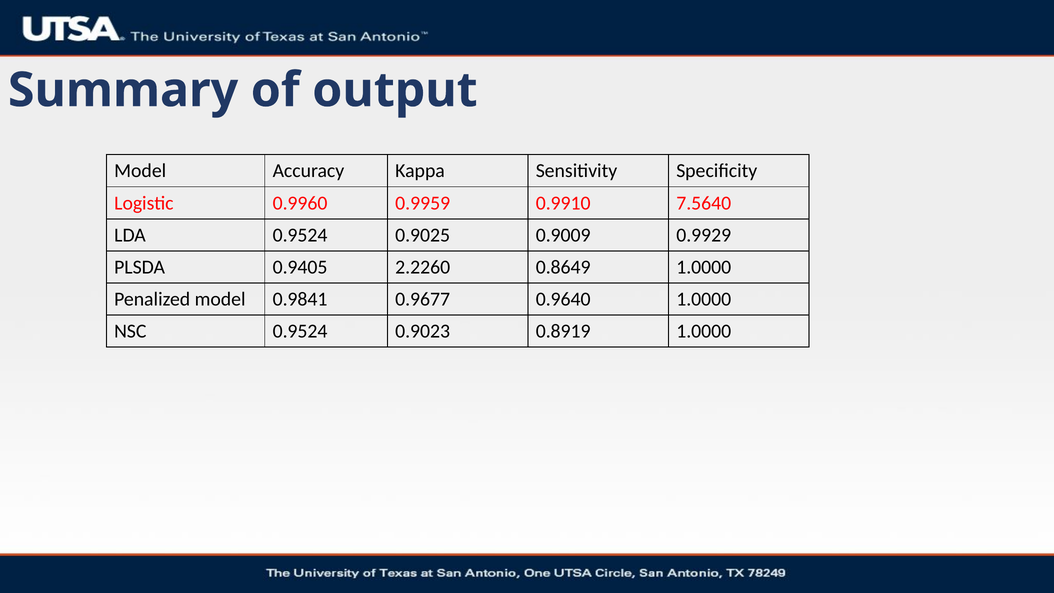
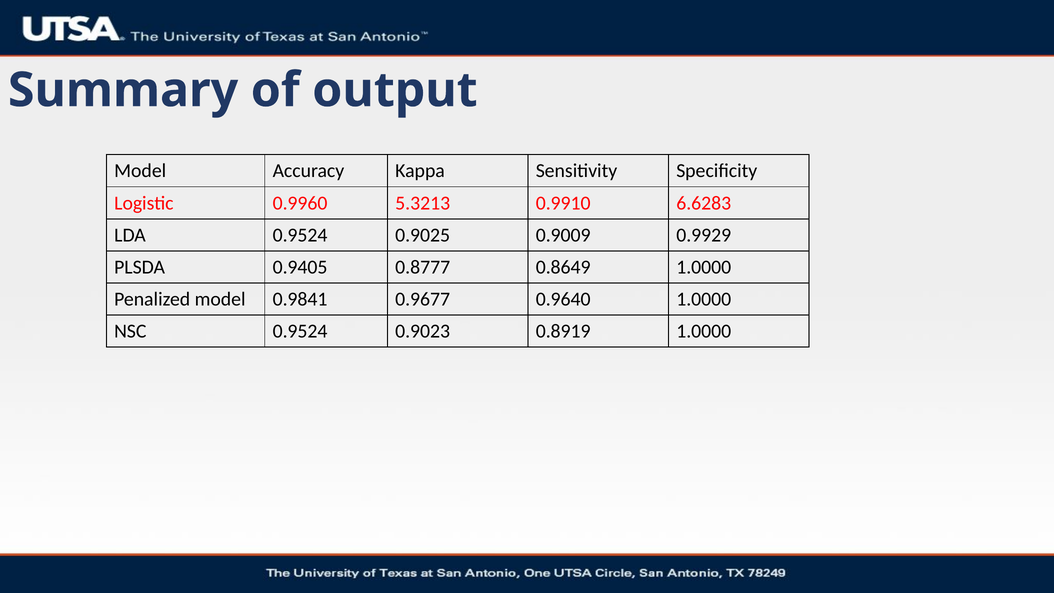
0.9959: 0.9959 -> 5.3213 (423, 203)
7.5640: 7.5640 -> 6.6283 (704, 203)
2.2260: 2.2260 -> 0.8777 (423, 267)
